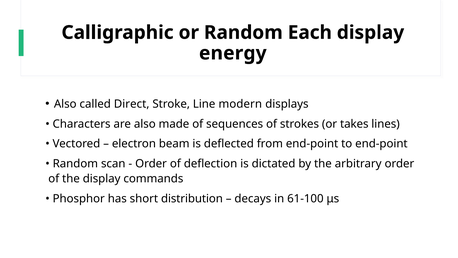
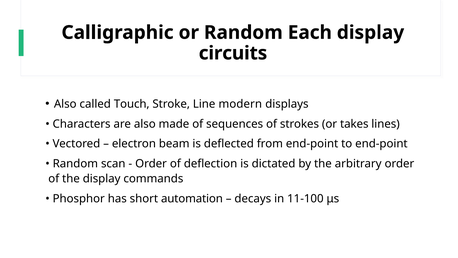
energy: energy -> circuits (233, 53)
Direct: Direct -> Touch (132, 104)
distribution: distribution -> automation (192, 198)
61-100: 61-100 -> 11-100 (305, 198)
